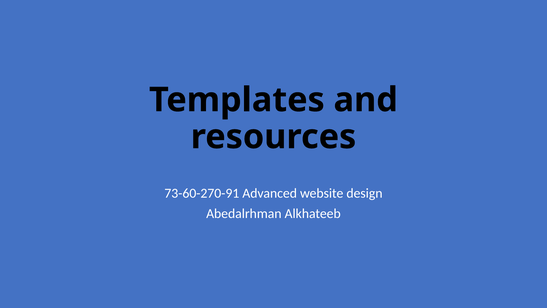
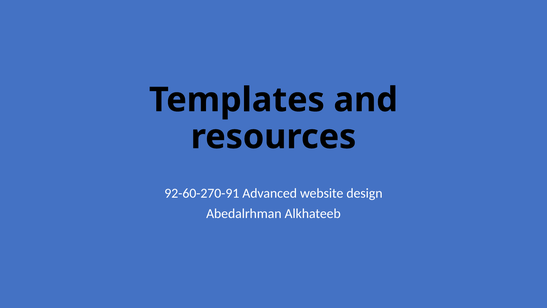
73-60-270-91: 73-60-270-91 -> 92-60-270-91 (202, 193)
